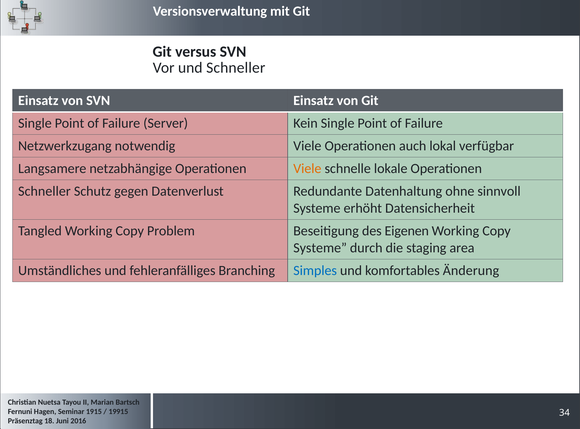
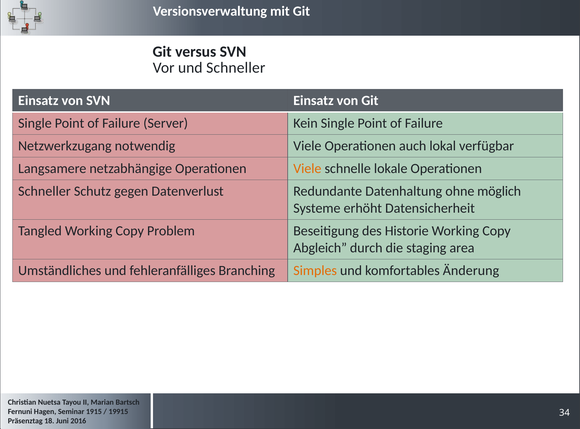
sinnvoll: sinnvoll -> möglich (499, 191)
Eigenen: Eigenen -> Historie (407, 231)
Systeme: Systeme -> Abgleich (320, 248)
Simples colour: blue -> orange (315, 270)
